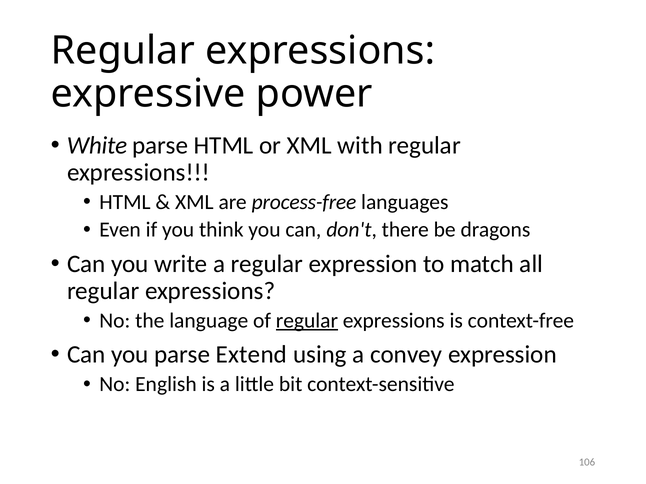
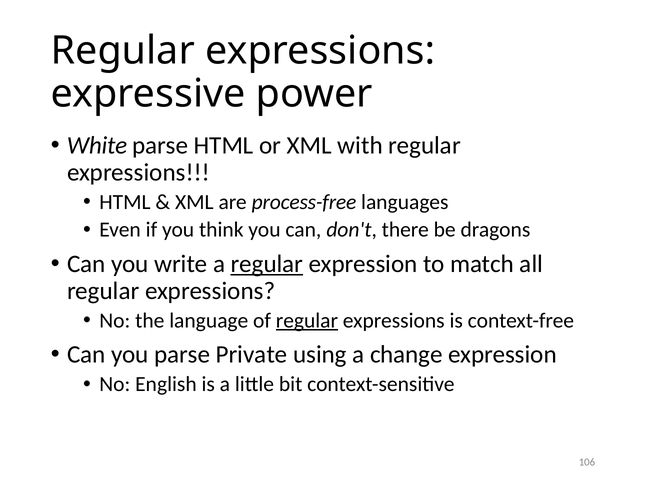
regular underline: none -> present (267, 264)
Extend: Extend -> Private (252, 355)
convey: convey -> change (406, 355)
